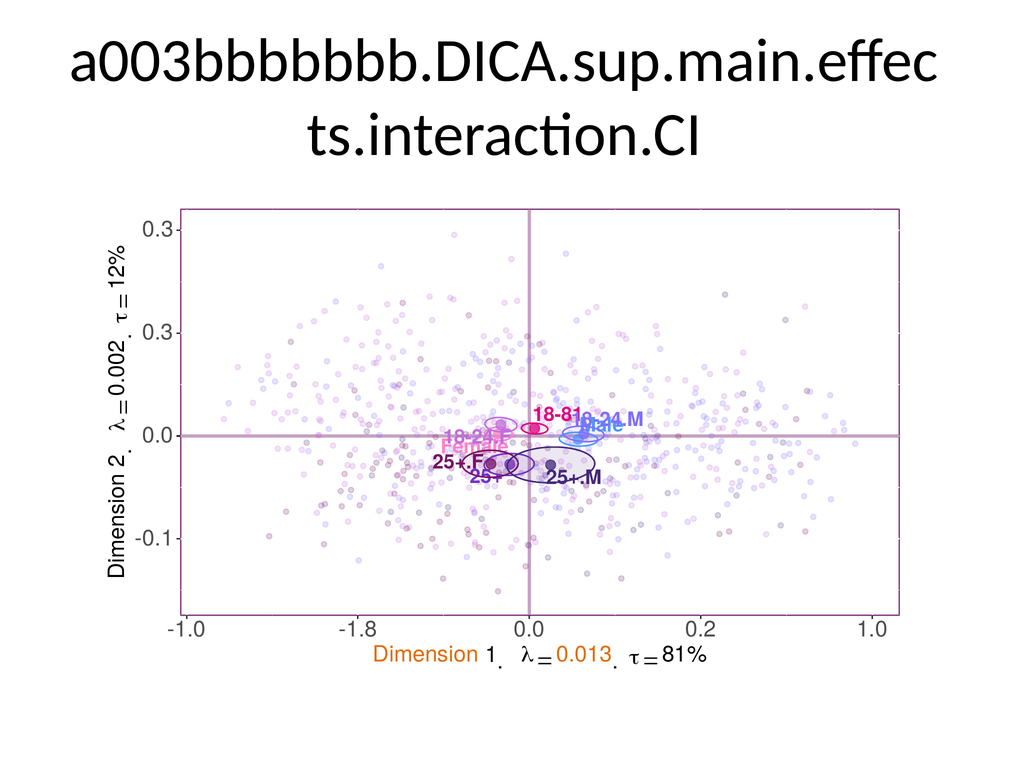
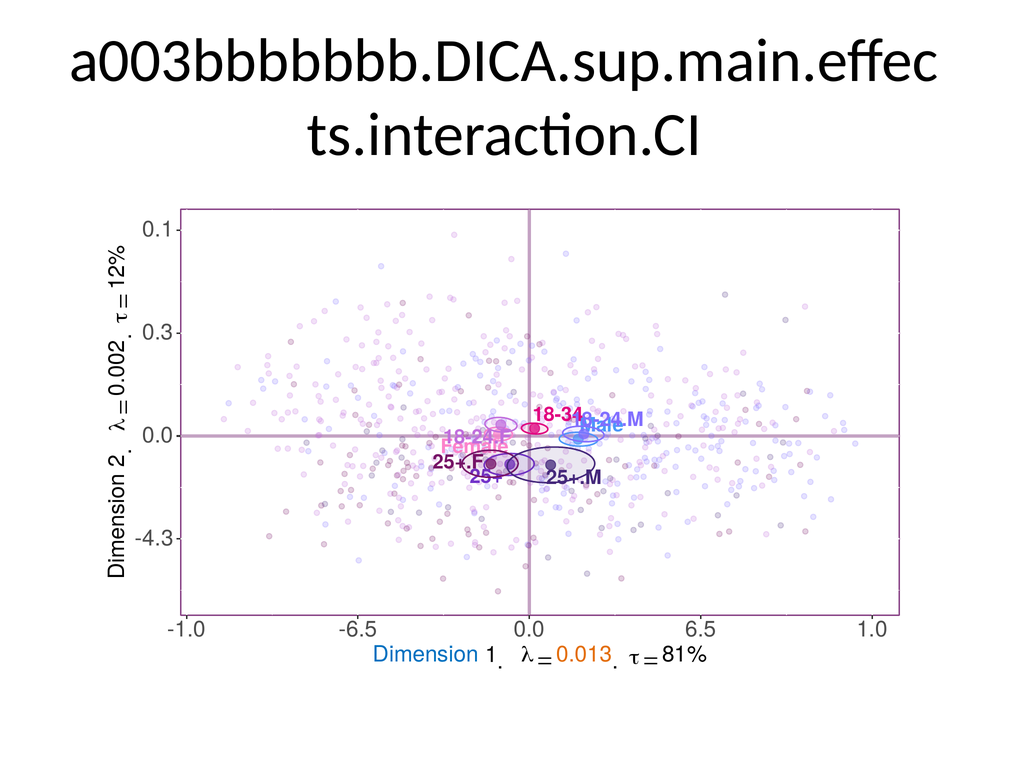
0.3: 0.3 -> 0.1 (158, 229)
18-81: 18-81 -> 18-34 (558, 414)
-0.1: -0.1 -> -4.3 (154, 538)
-1.8: -1.8 -> -6.5 (358, 629)
0.2: 0.2 -> 6.5 (701, 629)
Dimension colour: orange -> blue (426, 654)
